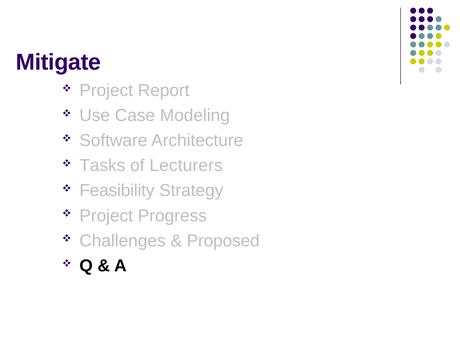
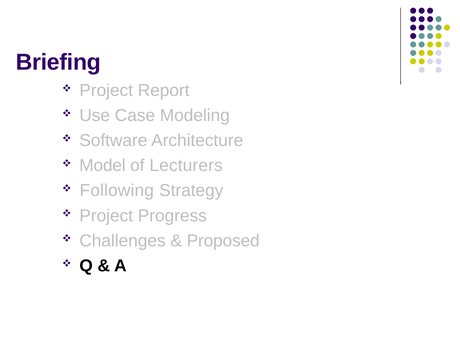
Mitigate: Mitigate -> Briefing (58, 62)
Tasks: Tasks -> Model (102, 166)
Feasibility: Feasibility -> Following (117, 191)
